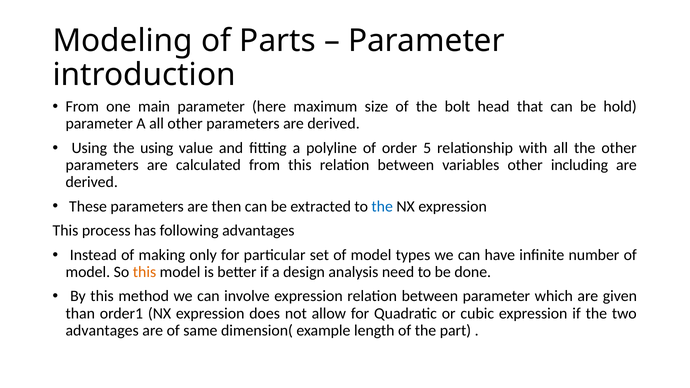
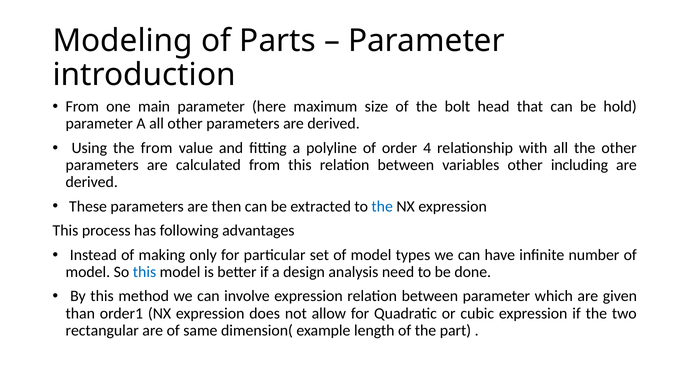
the using: using -> from (157, 148)
5: 5 -> 4 (427, 148)
this colour: orange -> blue (145, 272)
advantages: advantages -> rectangular (102, 330)
